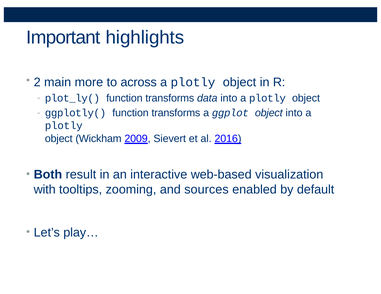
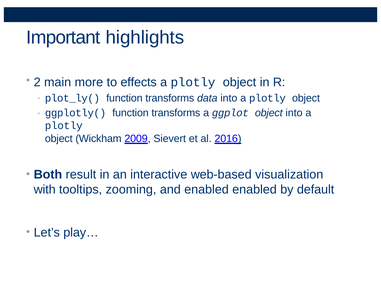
across: across -> effects (139, 82)
and sources: sources -> enabled (206, 190)
